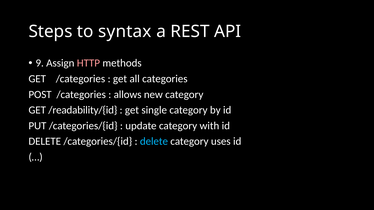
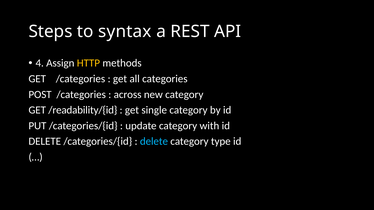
9: 9 -> 4 (40, 63)
HTTP colour: pink -> yellow (88, 63)
allows: allows -> across (128, 95)
uses: uses -> type (221, 142)
